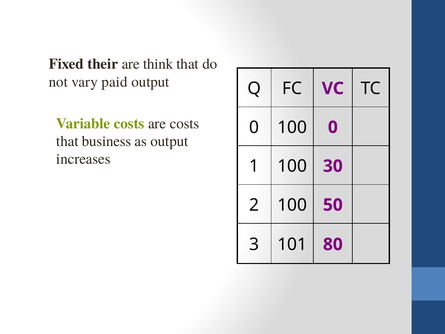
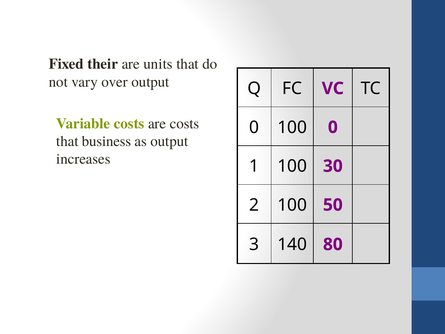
think: think -> units (158, 64)
paid: paid -> over (115, 82)
101: 101 -> 140 (292, 244)
